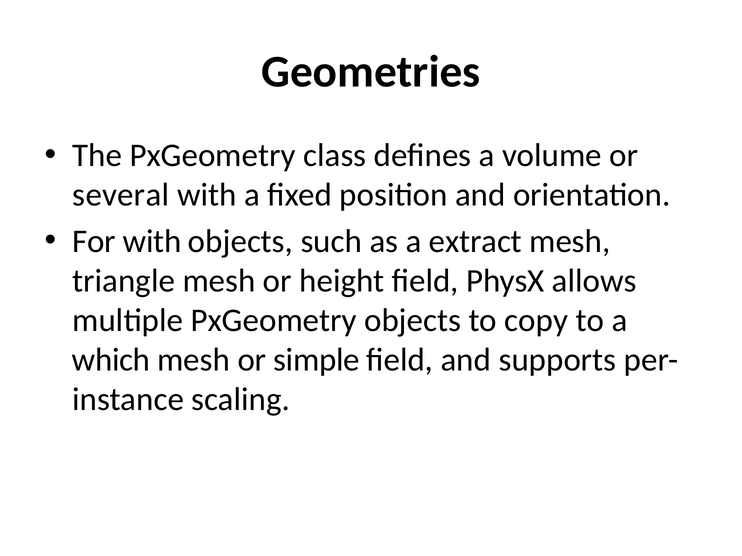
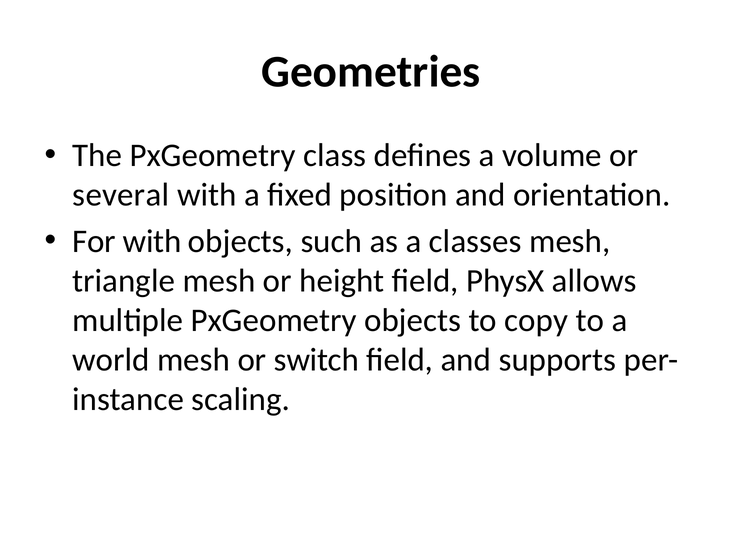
extract: extract -> classes (475, 242)
which: which -> world (111, 360)
simple: simple -> switch (316, 360)
